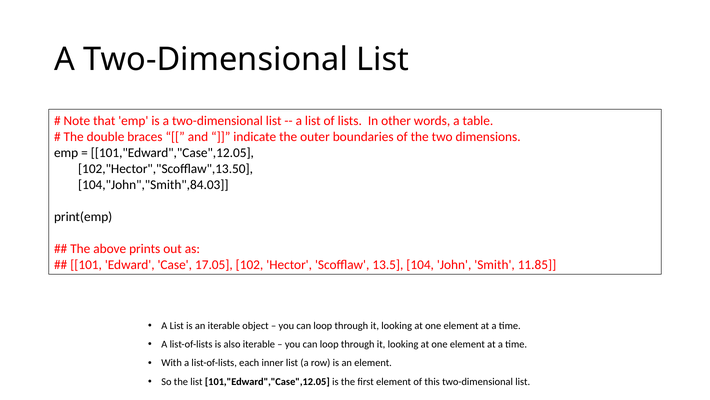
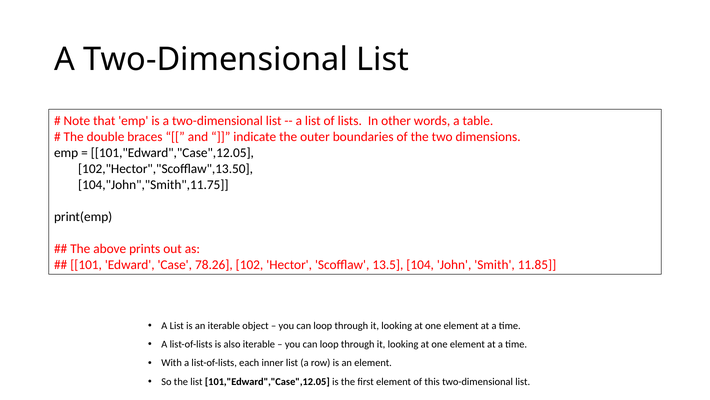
104,"John","Smith",84.03: 104,"John","Smith",84.03 -> 104,"John","Smith",11.75 (153, 184)
17.05: 17.05 -> 78.26 (214, 264)
